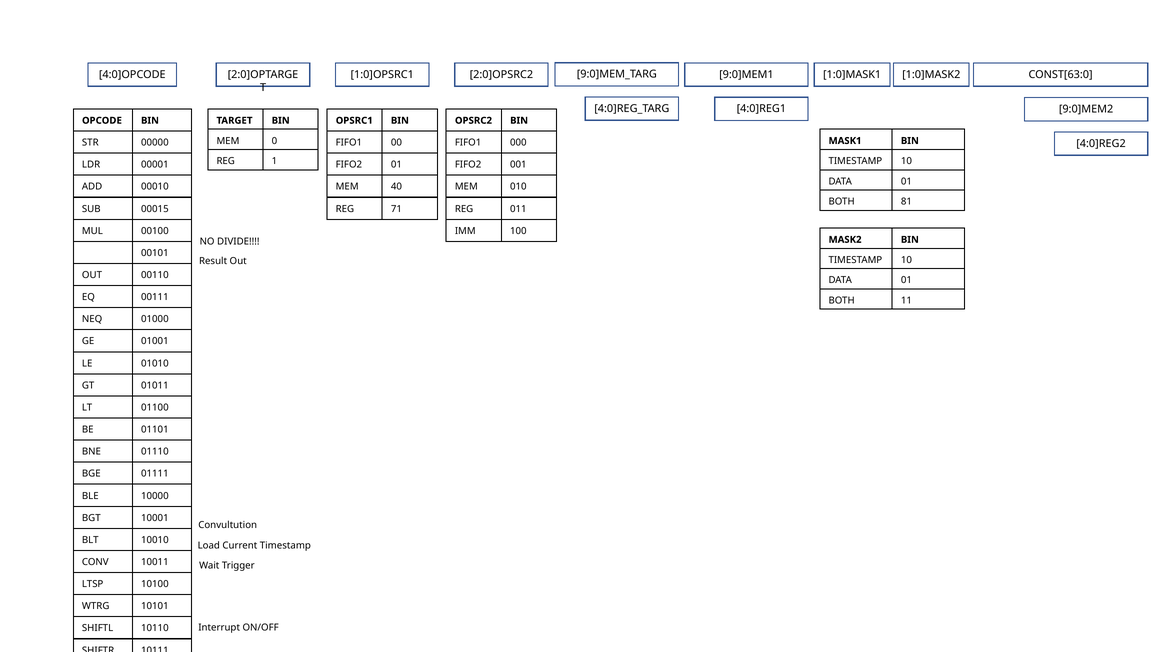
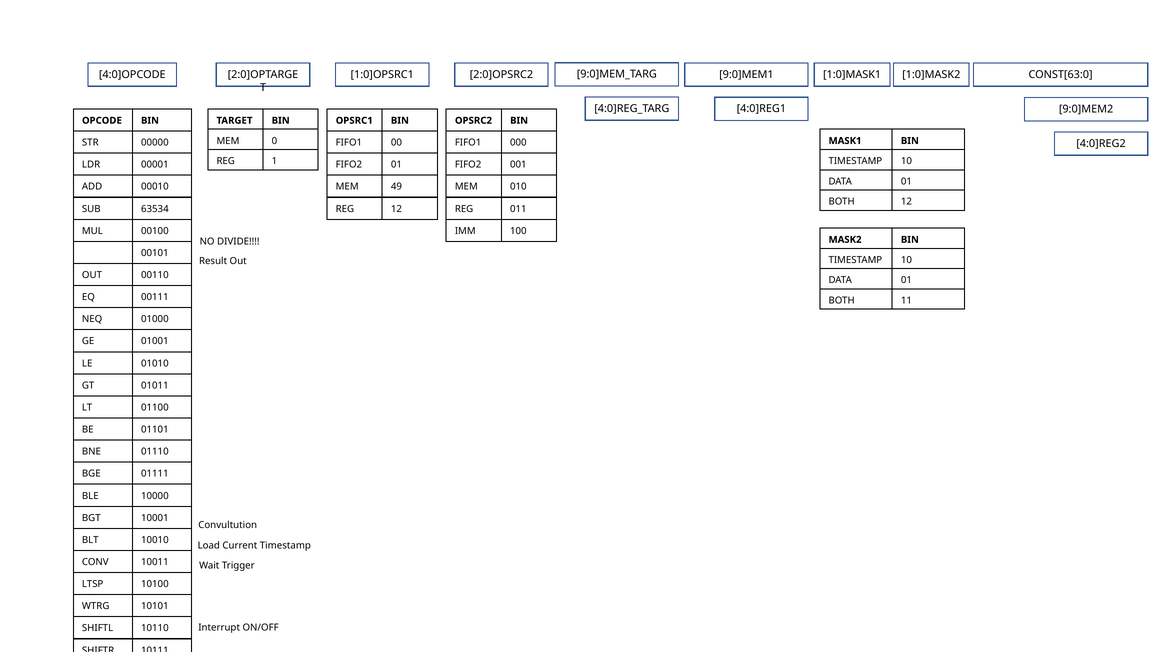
40: 40 -> 49 (396, 187)
BOTH 81: 81 -> 12 (906, 202)
00015: 00015 -> 63534 (155, 209)
REG 71: 71 -> 12 (396, 209)
